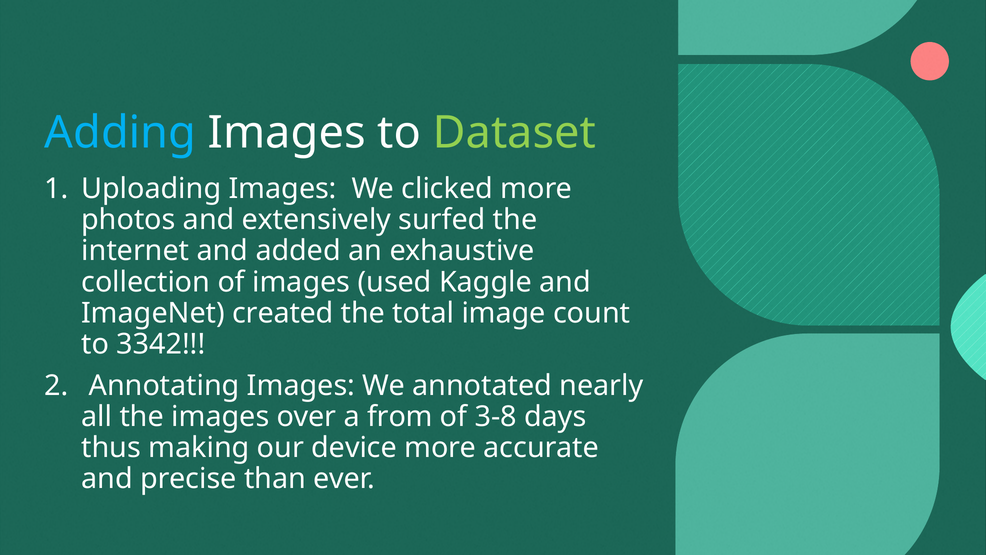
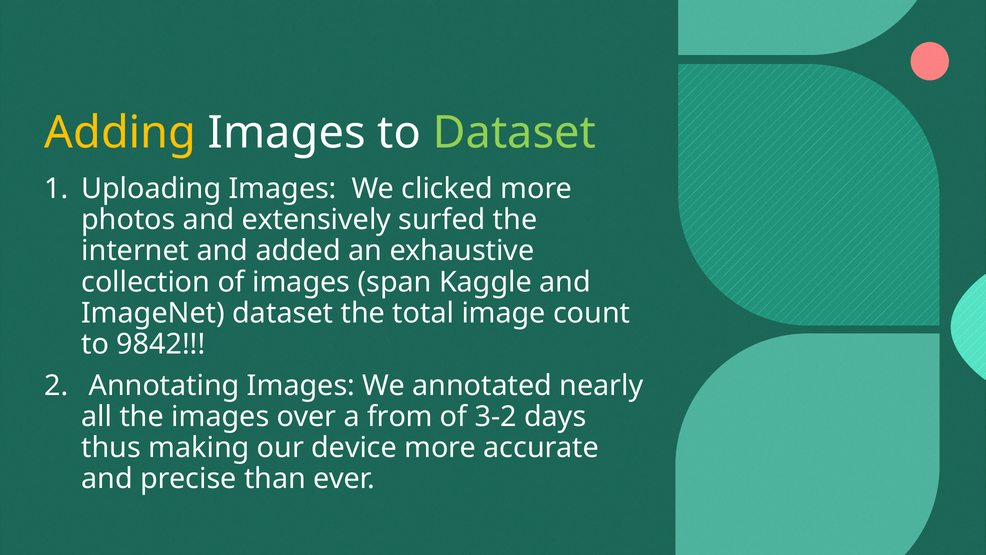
Adding colour: light blue -> yellow (120, 133)
used: used -> span (395, 282)
ImageNet created: created -> dataset (283, 313)
3342: 3342 -> 9842 (161, 344)
3-8: 3-8 -> 3-2 (496, 416)
